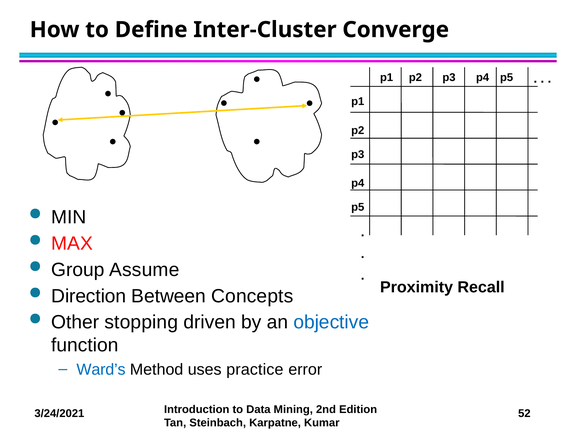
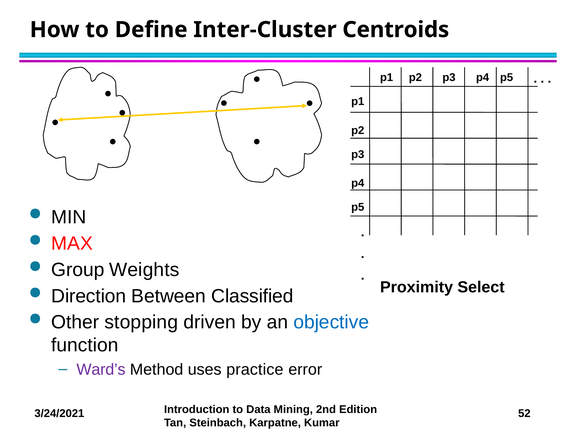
Converge: Converge -> Centroids (396, 30)
Assume: Assume -> Weights (144, 270)
Recall: Recall -> Select (481, 287)
Concepts: Concepts -> Classified (252, 296)
Ward’s colour: blue -> purple (101, 369)
